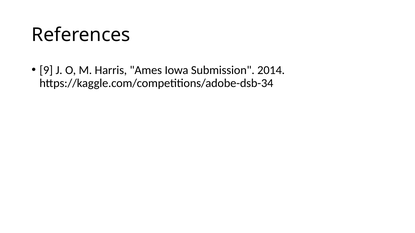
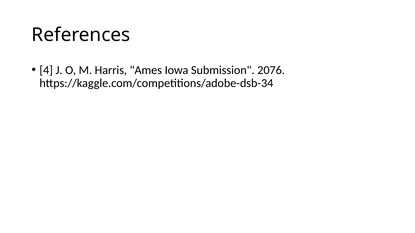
9: 9 -> 4 (46, 70)
2014: 2014 -> 2076 (271, 70)
